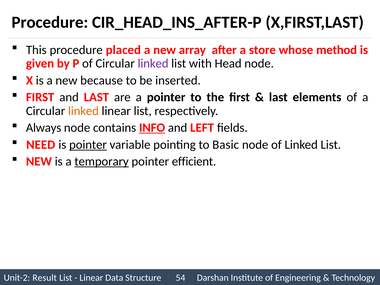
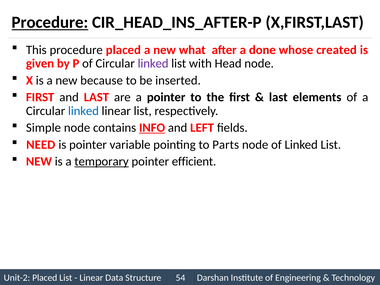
Procedure underline: none -> present (50, 22)
array: array -> what (192, 50)
store: store -> done (262, 50)
method: method -> created (337, 50)
linked colour: orange -> blue (83, 111)
Always: Always -> Simple (43, 128)
pointer underline: present -> none (88, 145)
Basic: Basic -> Parts (226, 145)
Result: Result -> Placed (45, 278)
